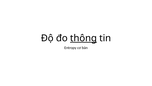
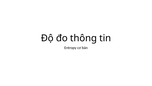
thông underline: present -> none (83, 38)
